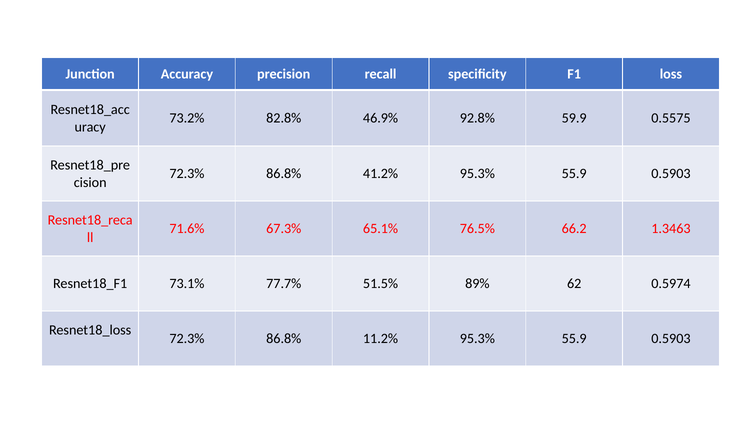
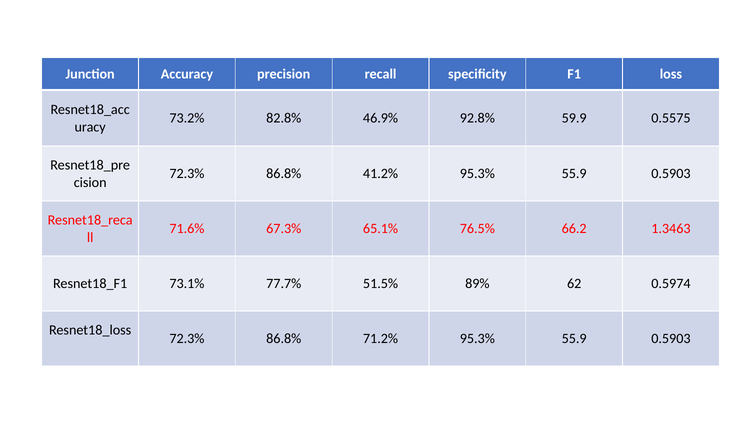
11.2%: 11.2% -> 71.2% (381, 338)
